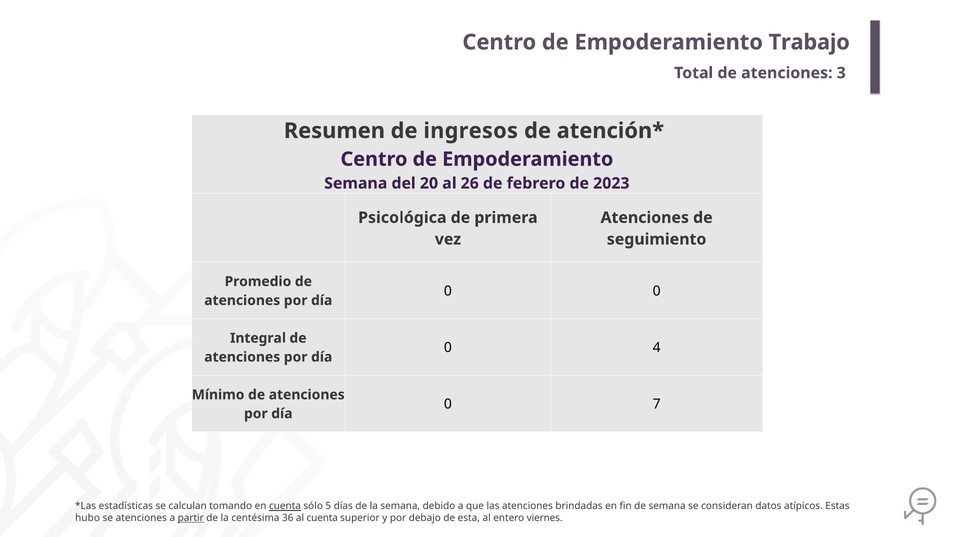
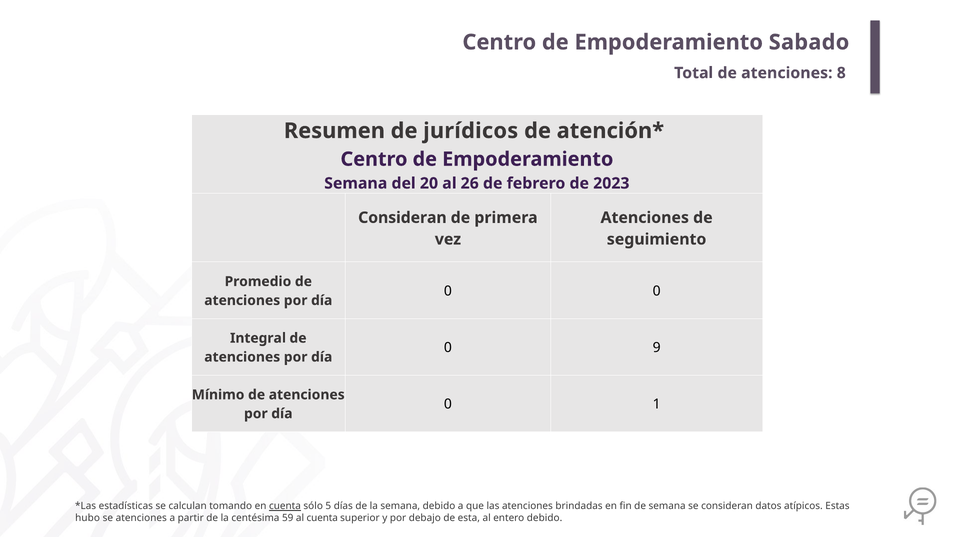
Trabajo: Trabajo -> Sabado (809, 42)
3: 3 -> 8 (841, 73)
ingresos: ingresos -> jurídicos (471, 131)
Psicológica: Psicológica -> Consideran (402, 218)
4: 4 -> 9 (657, 347)
7: 7 -> 1 (657, 404)
partir underline: present -> none (191, 518)
36: 36 -> 59 (288, 518)
entero viernes: viernes -> debido (545, 518)
